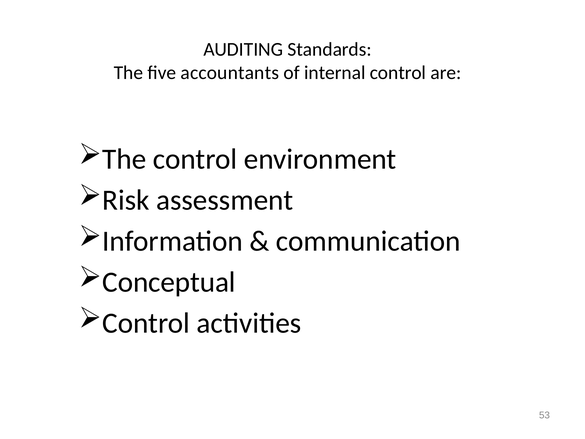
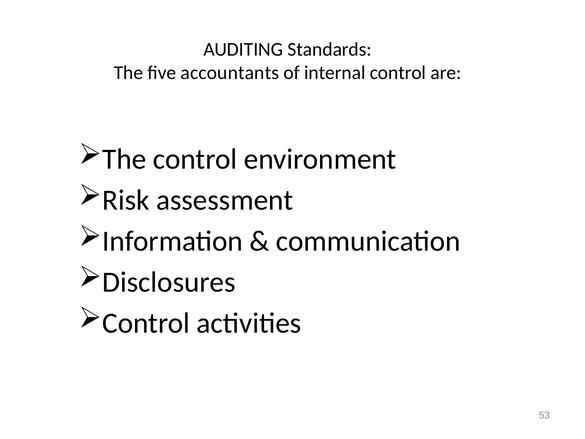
Conceptual: Conceptual -> Disclosures (169, 282)
